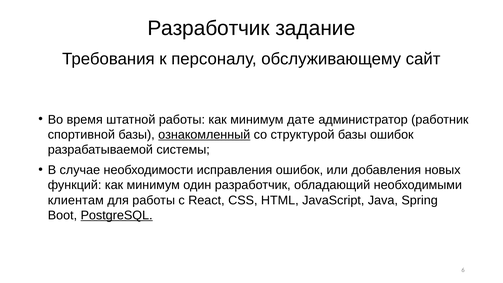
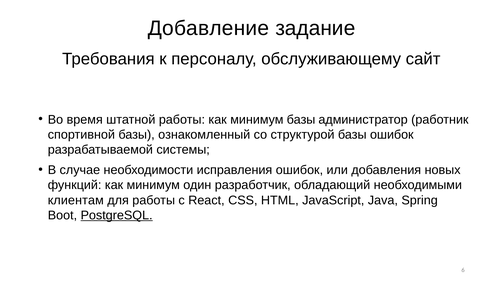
Разработчик: Разработчик -> Добавление (208, 28)
минимум дате: дате -> базы (301, 119)
ознакомленный underline: present -> none (204, 135)
